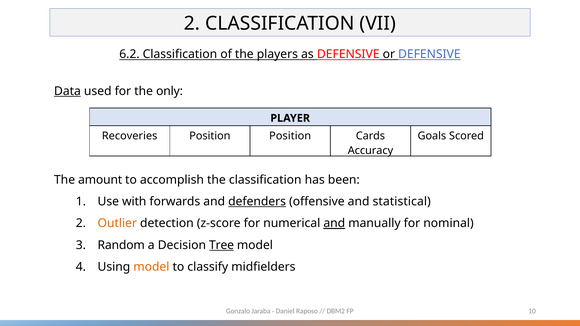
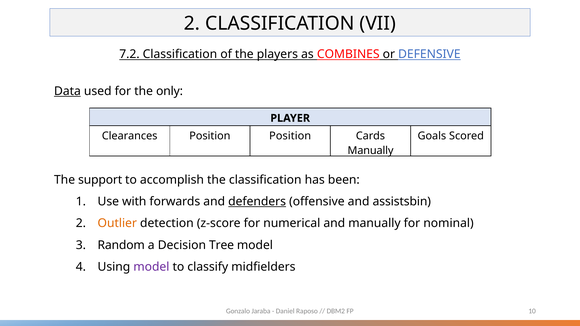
6.2: 6.2 -> 7.2 (129, 54)
as DEFENSIVE: DEFENSIVE -> COMBINES (348, 54)
Recoveries: Recoveries -> Clearances (130, 136)
Accuracy: Accuracy -> Manually (371, 151)
amount: amount -> support (100, 180)
statistical: statistical -> assistsbin (402, 202)
and underline: present -> none (334, 223)
Tree underline: present -> none (222, 245)
model colour: orange -> purple (151, 267)
